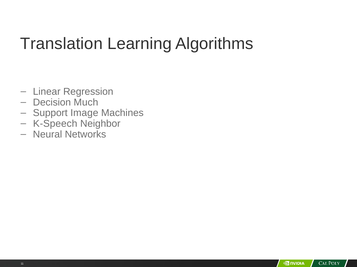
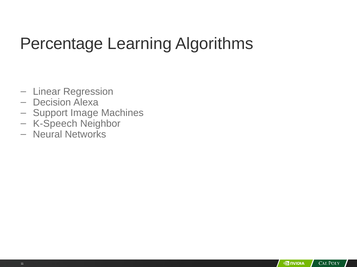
Translation: Translation -> Percentage (62, 44)
Much: Much -> Alexa (86, 103)
